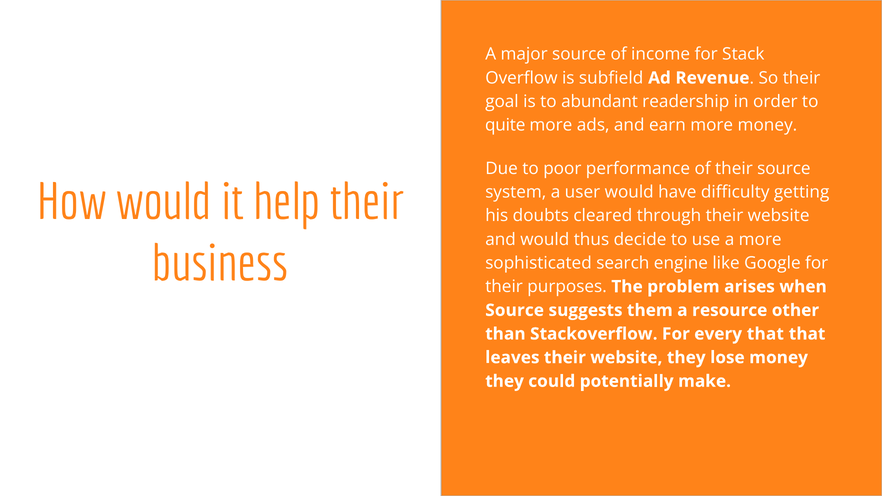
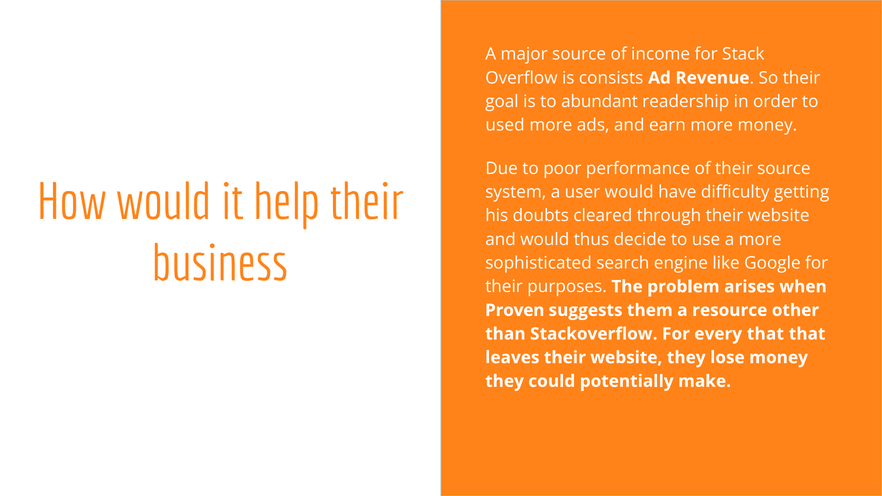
subfield: subfield -> consists (611, 78)
quite: quite -> used (505, 125)
Source: Source -> Proven (515, 310)
